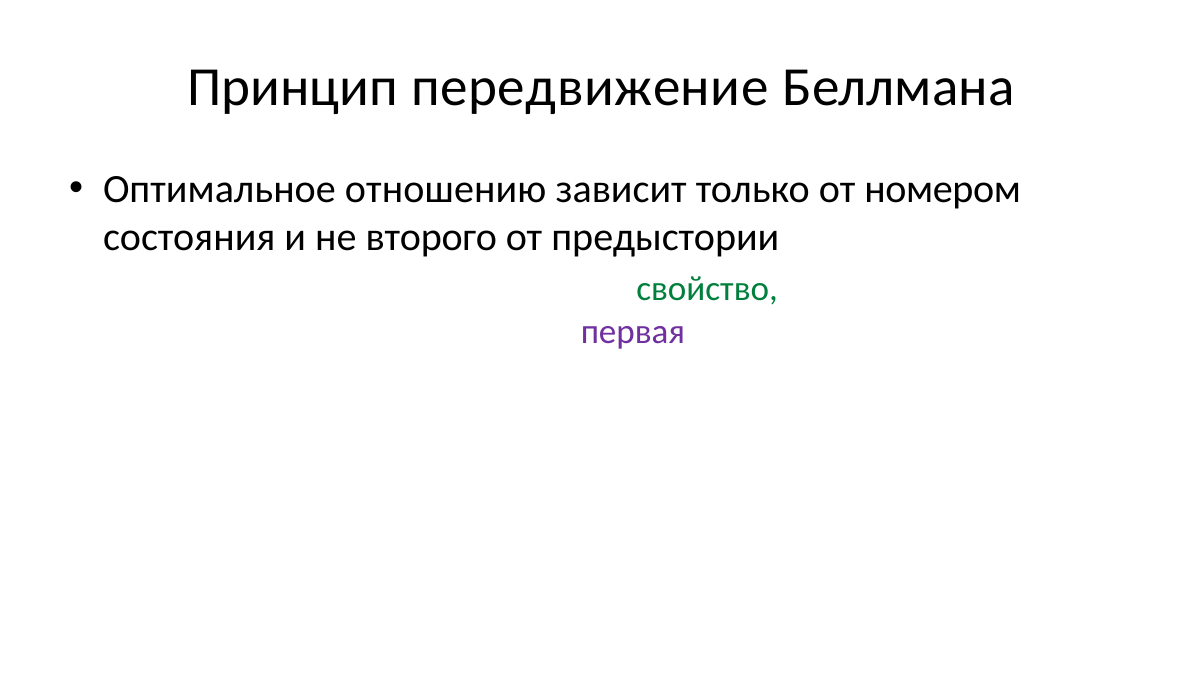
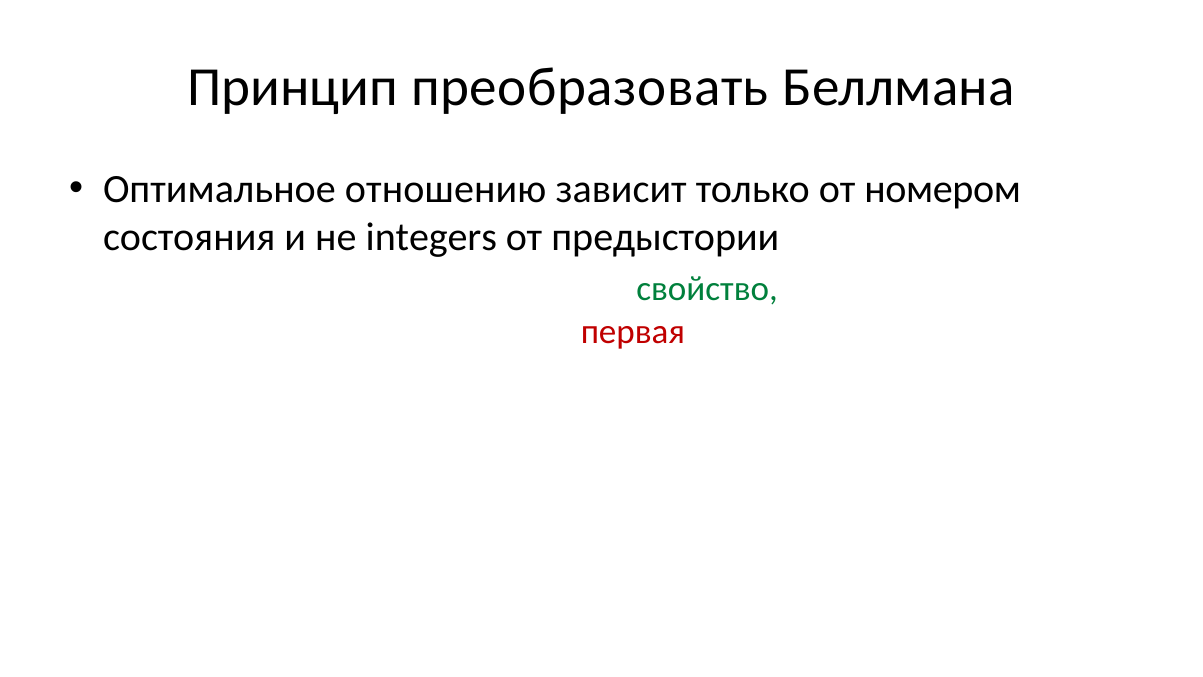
передвижение: передвижение -> преобразовать (590, 87)
второго: второго -> integers (431, 237)
первая colour: purple -> red (633, 331)
